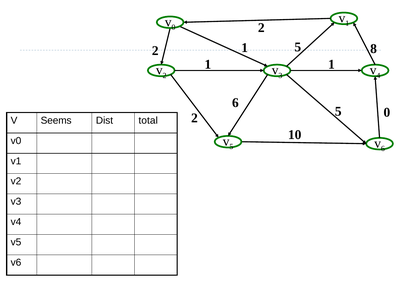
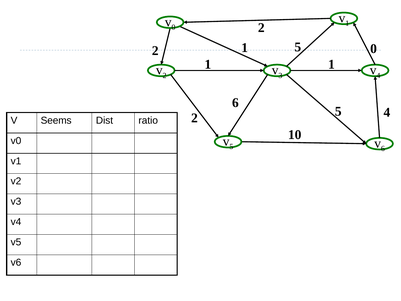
1 8: 8 -> 0 (374, 49)
5 0: 0 -> 4 (387, 112)
total: total -> ratio (148, 120)
